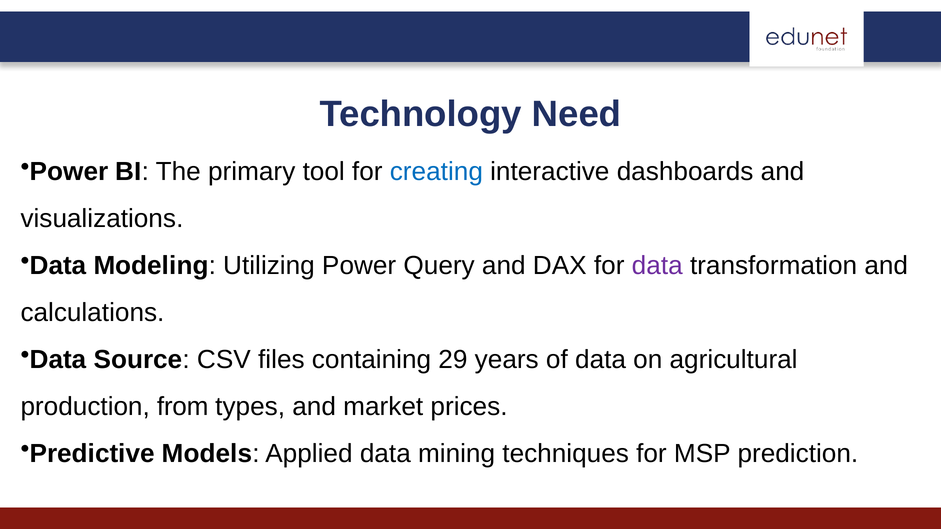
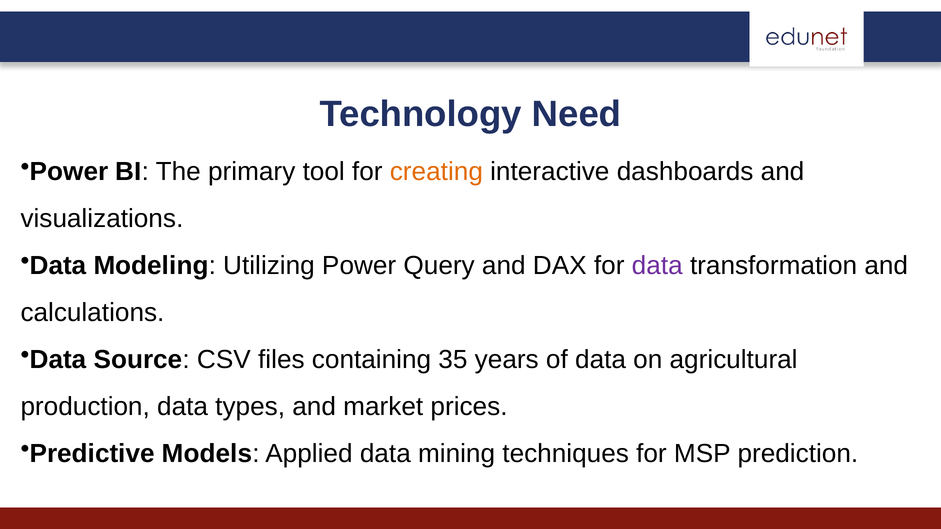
creating colour: blue -> orange (436, 172)
29: 29 -> 35 (453, 360)
production from: from -> data (183, 407)
